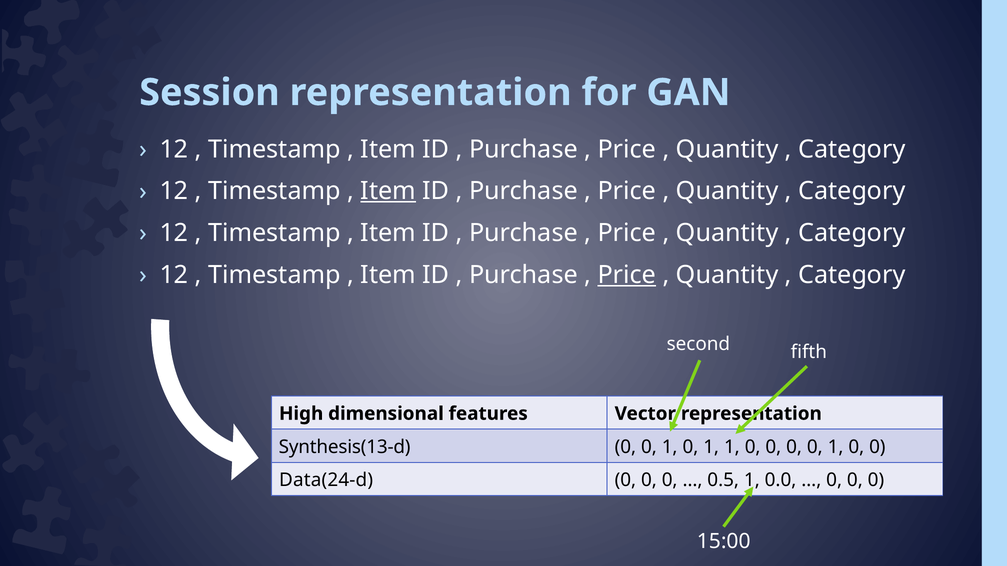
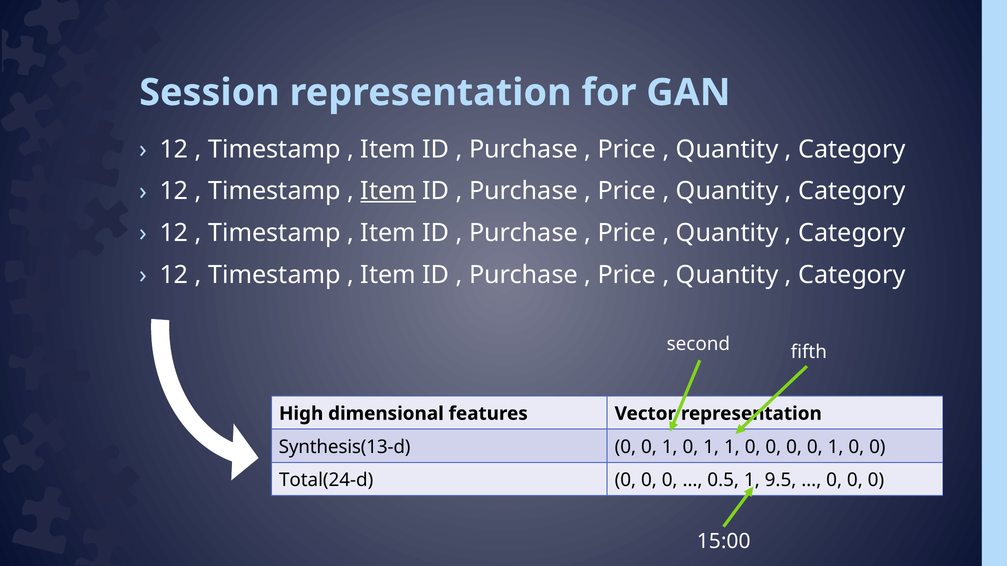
Price underline: present -> none (627, 275)
Data(24-d: Data(24-d -> Total(24-d (326, 481)
0.0: 0.0 -> 9.5 (781, 481)
